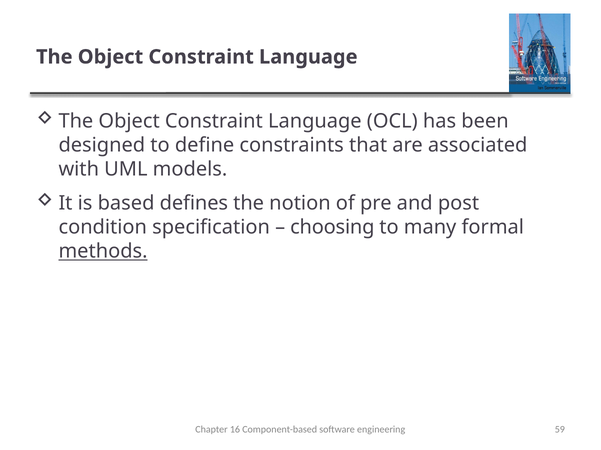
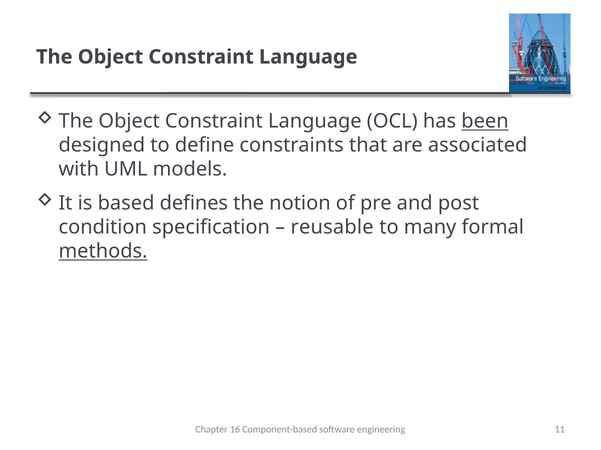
been underline: none -> present (485, 122)
choosing: choosing -> reusable (332, 228)
59: 59 -> 11 (560, 430)
